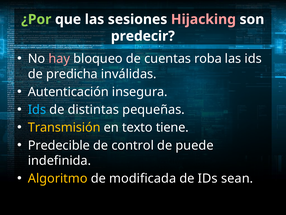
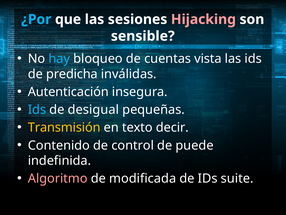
¿Por colour: light green -> light blue (36, 19)
predecir: predecir -> sensible (143, 36)
hay colour: pink -> light blue (59, 59)
roba: roba -> vista (208, 59)
distintas: distintas -> desigual (93, 109)
tiene: tiene -> decir (172, 127)
Predecible: Predecible -> Contenido (59, 145)
Algoritmo colour: yellow -> pink (58, 178)
sean: sean -> suite (237, 178)
